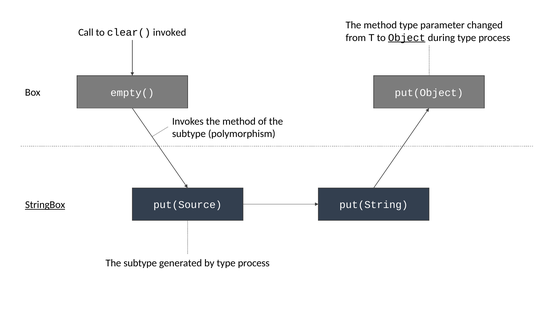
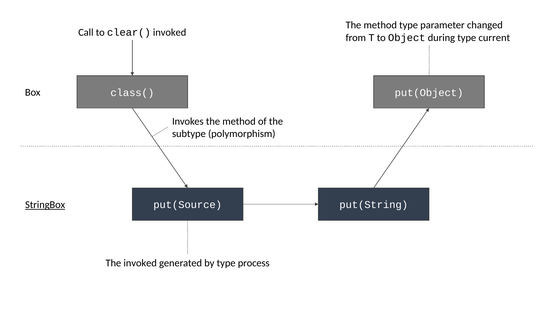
Object underline: present -> none (407, 38)
during type process: process -> current (494, 38)
empty(: empty( -> class( (132, 93)
subtype: subtype -> invoked (140, 263)
